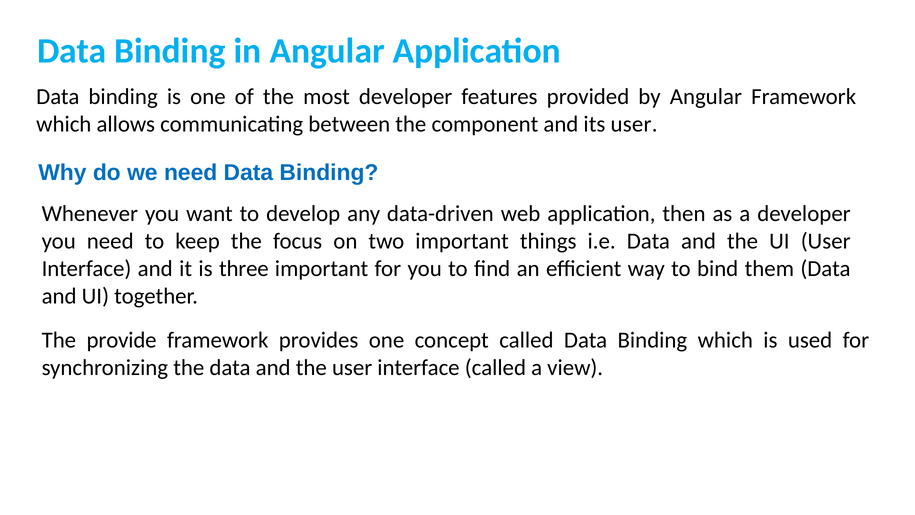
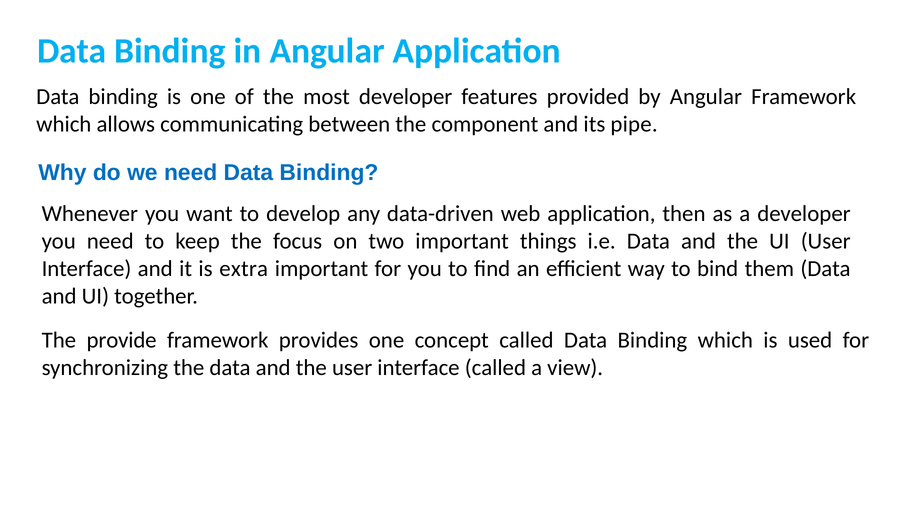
its user: user -> pipe (634, 124)
three: three -> extra (244, 269)
